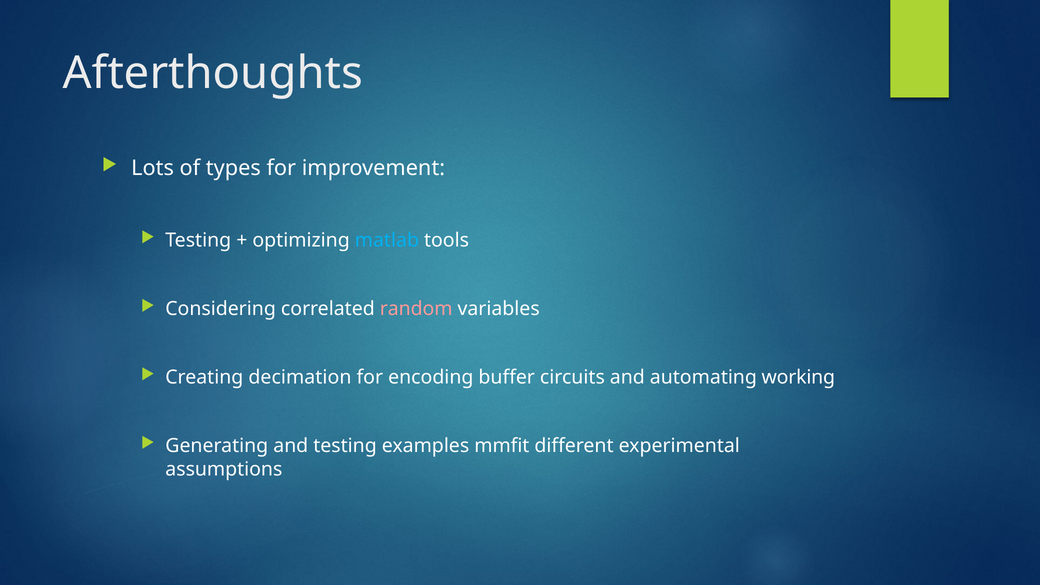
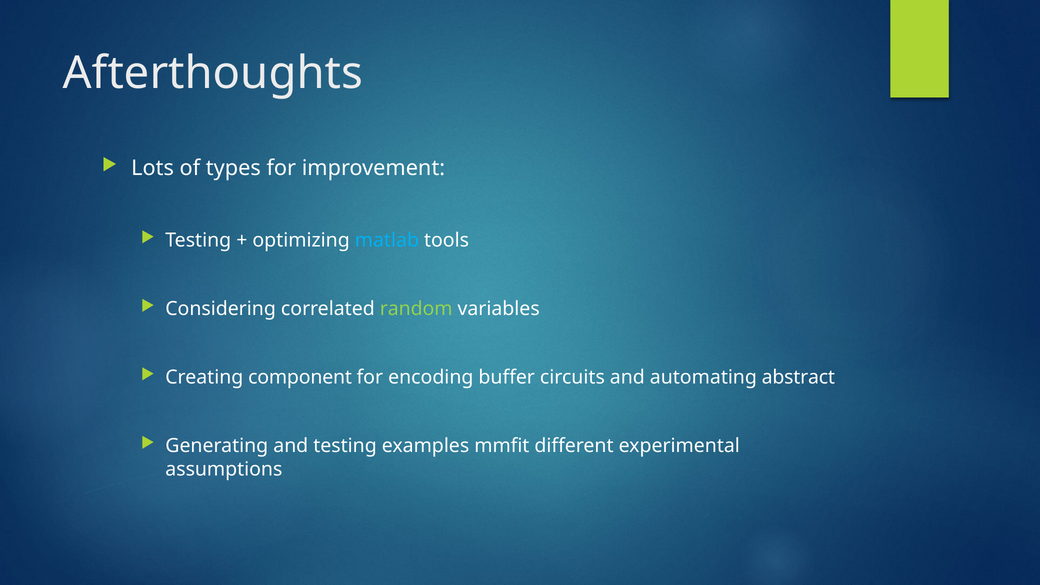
random colour: pink -> light green (416, 309)
decimation: decimation -> component (300, 377)
working: working -> abstract (798, 377)
